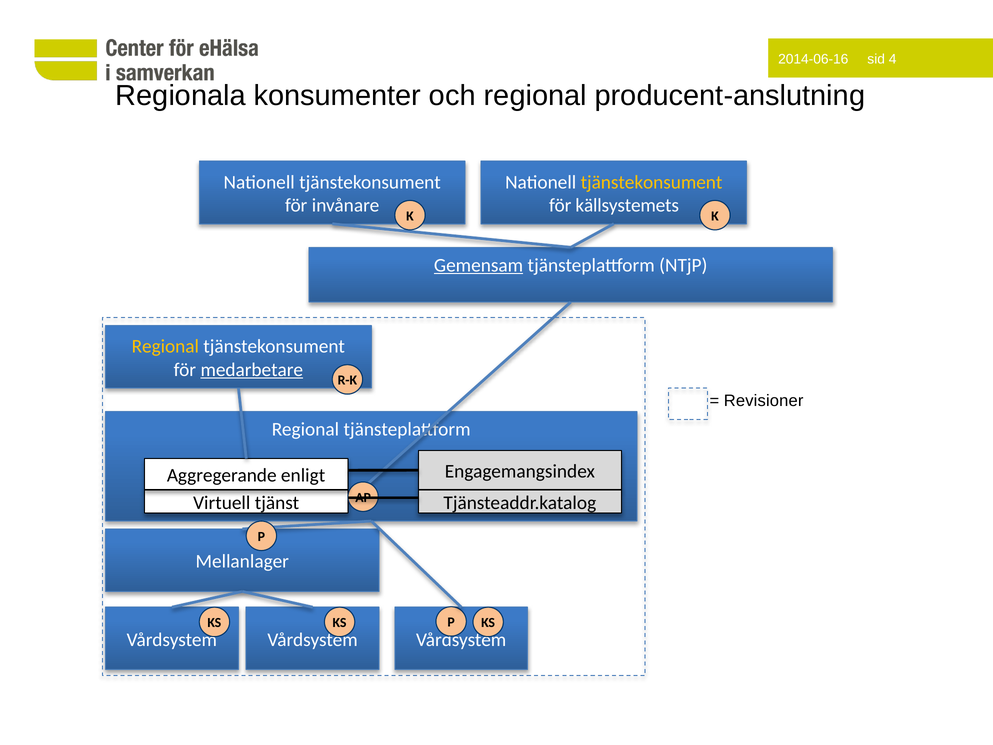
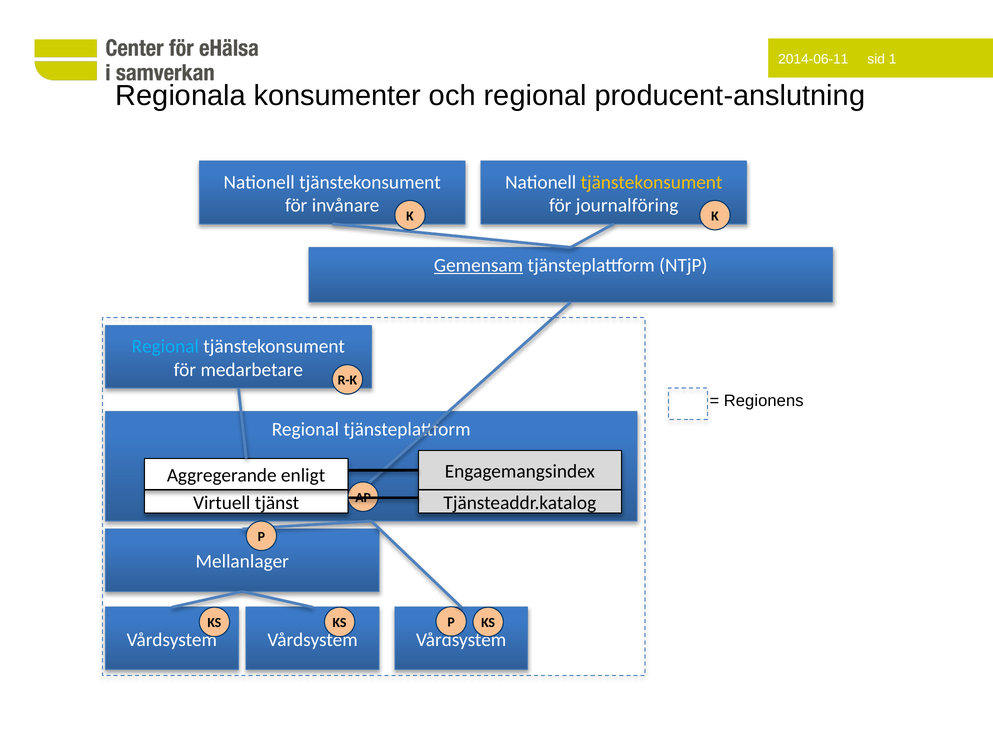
2014-06-16: 2014-06-16 -> 2014-06-11 (813, 59)
4: 4 -> 1 (893, 59)
källsystemets: källsystemets -> journalföring (627, 205)
Regional colour: yellow -> light blue (165, 346)
medarbetare underline: present -> none (252, 370)
Revisioner: Revisioner -> Regionens (764, 401)
